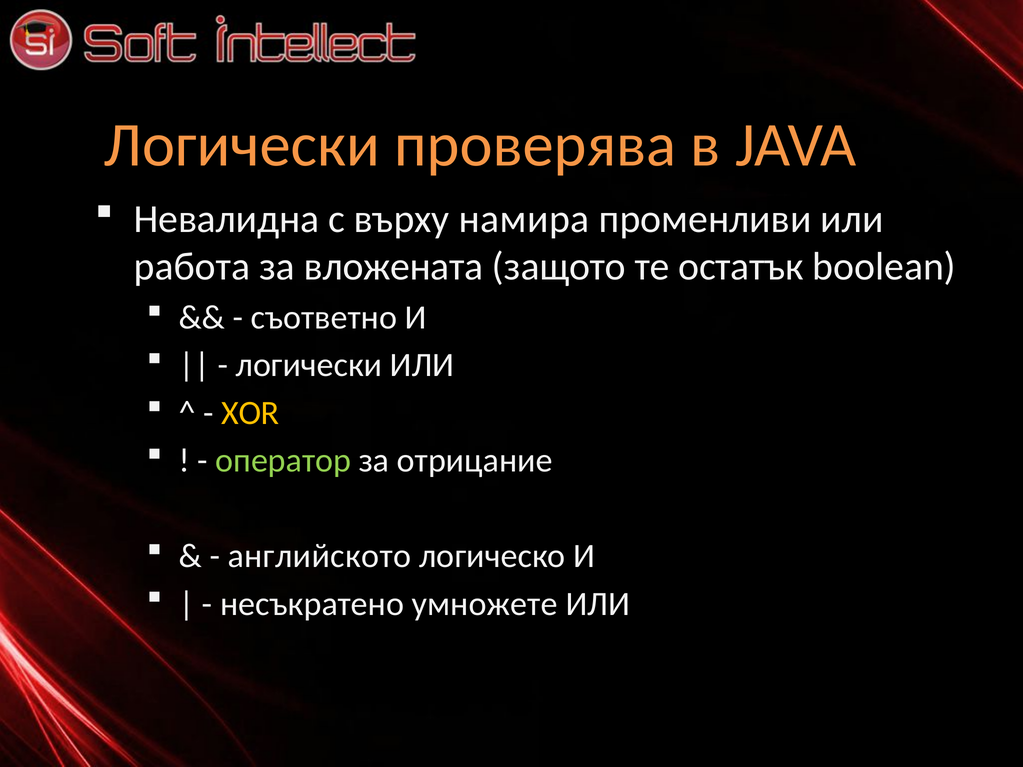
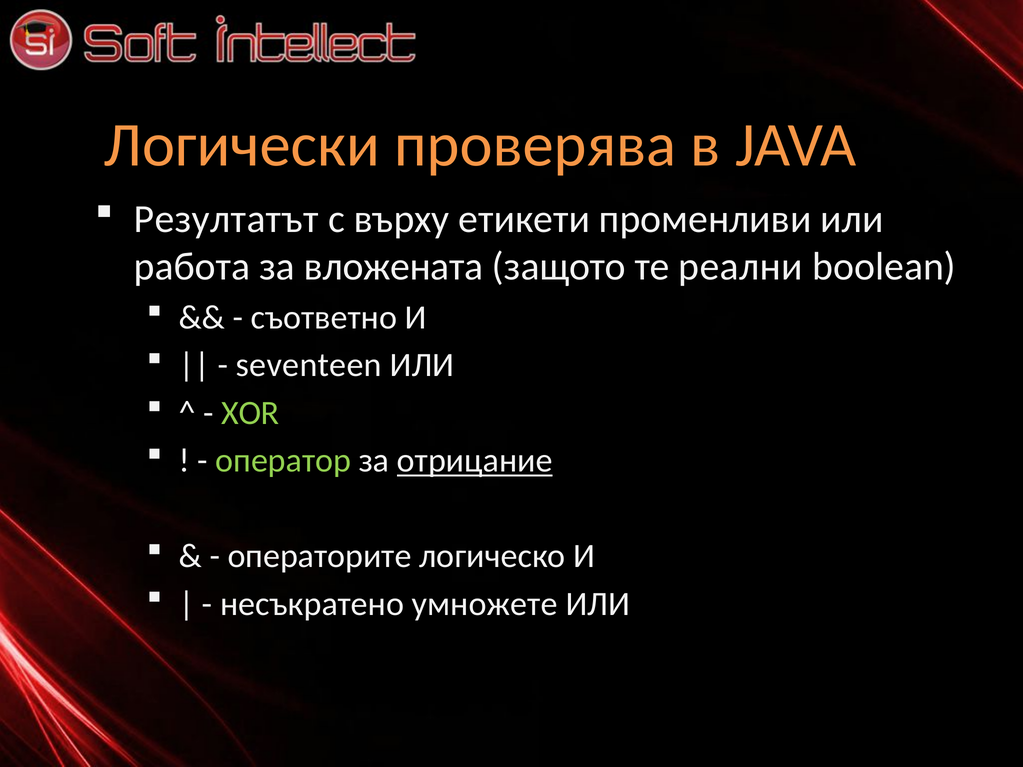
Невалидна: Невалидна -> Резултатът (226, 219)
намира: намира -> етикети (524, 219)
остатък: остатък -> реални (741, 267)
логически: логически -> seventeen (309, 365)
XOR colour: yellow -> light green (250, 413)
отрицание underline: none -> present (475, 461)
английското: английското -> операторите (320, 556)
